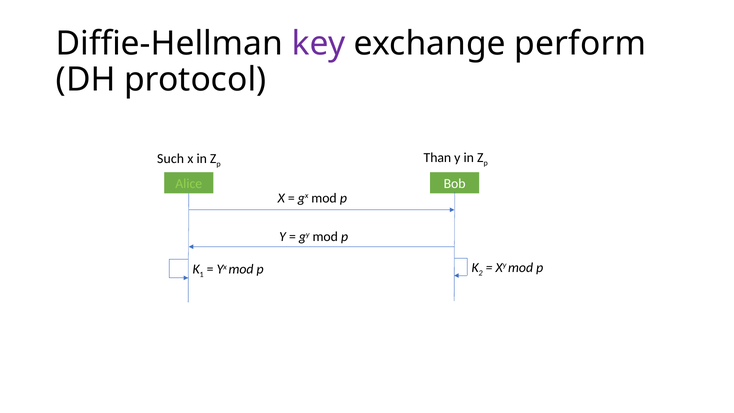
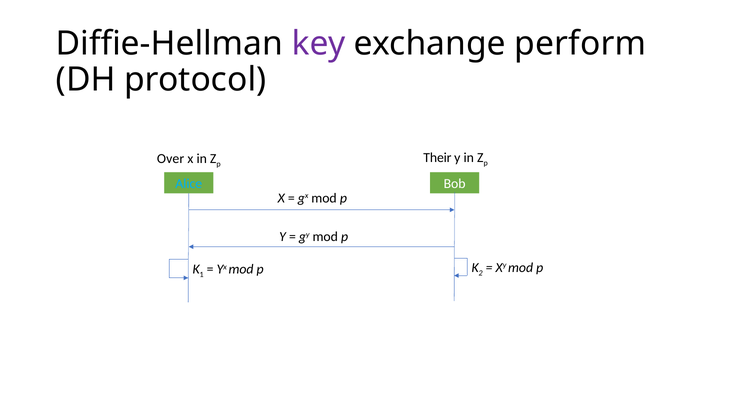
Such: Such -> Over (171, 159)
Than: Than -> Their (437, 158)
Alice colour: light green -> light blue (189, 184)
